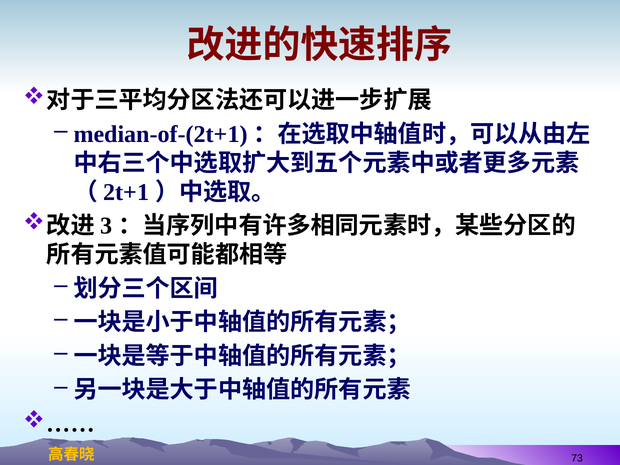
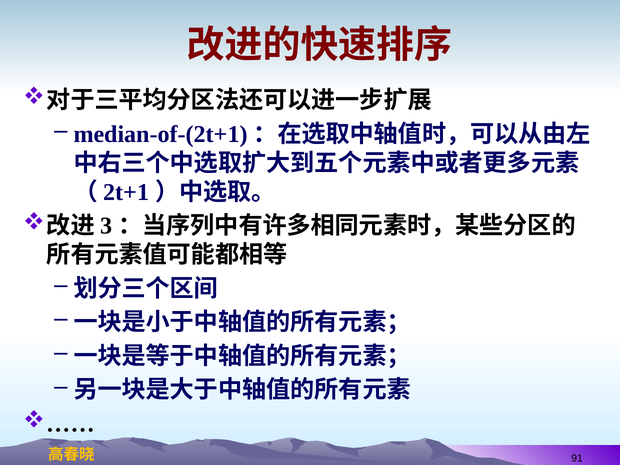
73: 73 -> 91 (577, 458)
